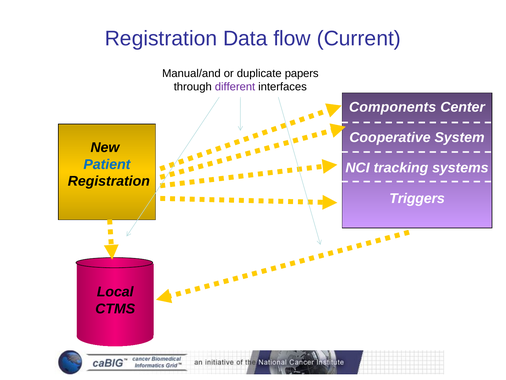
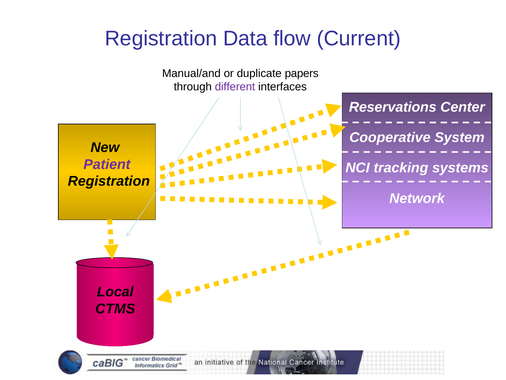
Components: Components -> Reservations (393, 107)
Patient colour: blue -> purple (107, 164)
Triggers: Triggers -> Network (417, 198)
